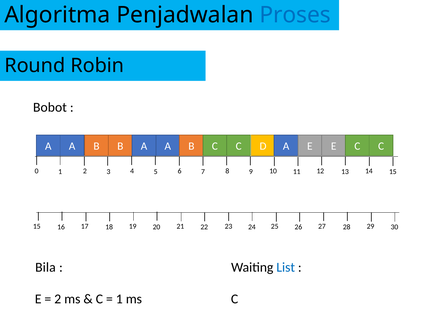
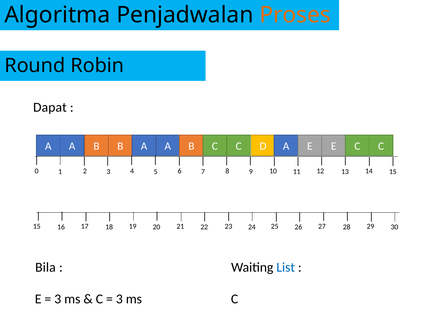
Proses colour: blue -> orange (295, 15)
Bobot: Bobot -> Dapat (50, 107)
2: 2 -> 3 (58, 299)
1: 1 -> 3 (119, 299)
